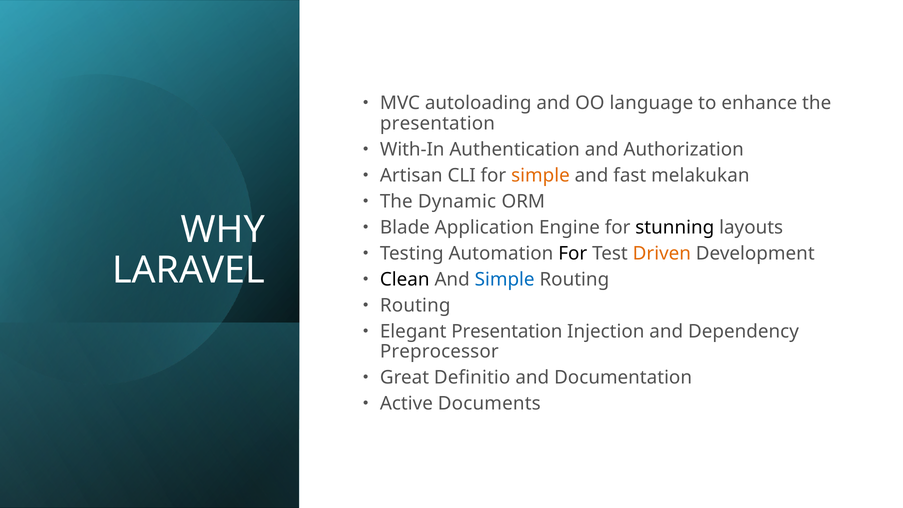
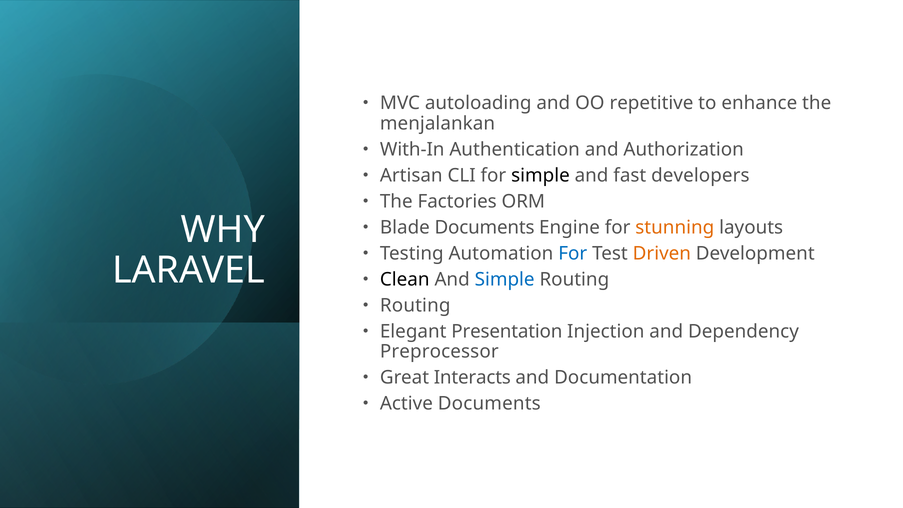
language: language -> repetitive (651, 103)
presentation: presentation -> menjalankan (438, 123)
simple colour: orange -> black (540, 175)
melakukan: melakukan -> developers (700, 175)
Dynamic: Dynamic -> Factories (457, 201)
Blade Application: Application -> Documents (485, 227)
stunning colour: black -> orange (675, 227)
For colour: black -> blue (573, 253)
Definitio: Definitio -> Interacts (472, 378)
